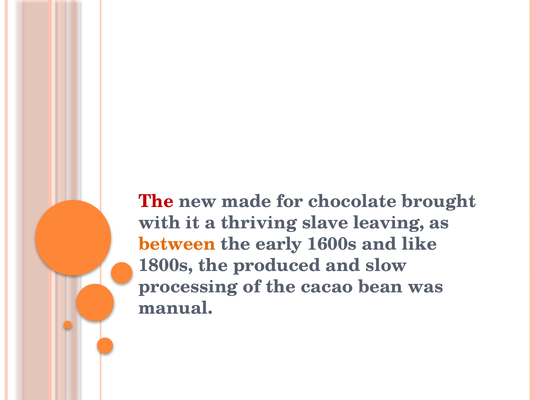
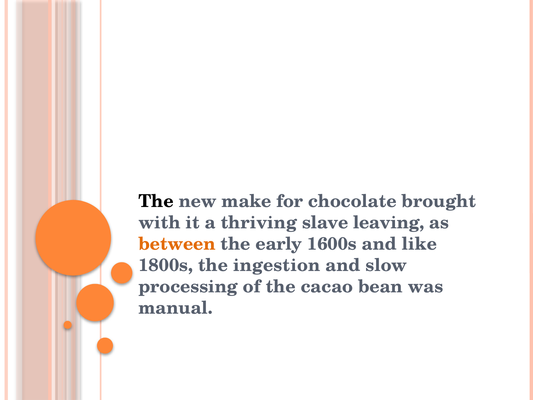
The colour: red -> black (156, 201)
made: made -> make (247, 201)
produced: produced -> ingestion (277, 265)
